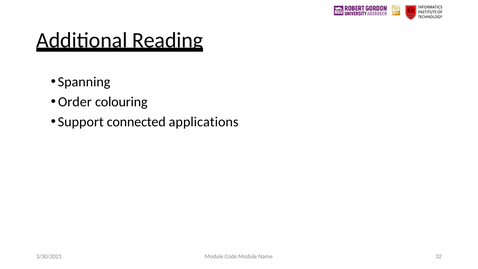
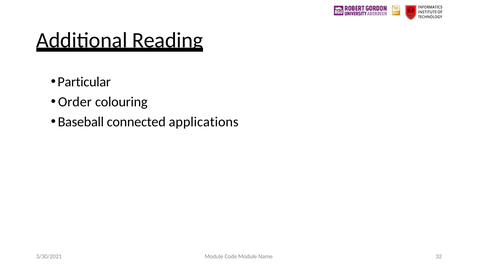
Spanning: Spanning -> Particular (84, 82)
Support: Support -> Baseball (81, 122)
